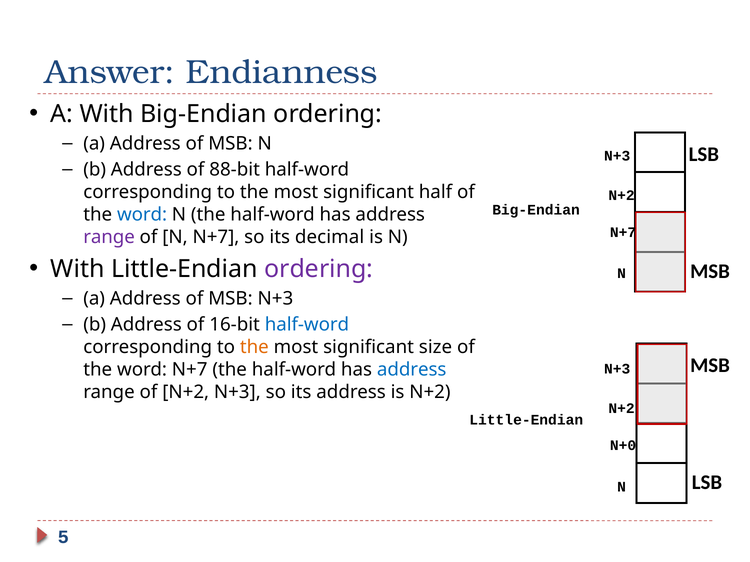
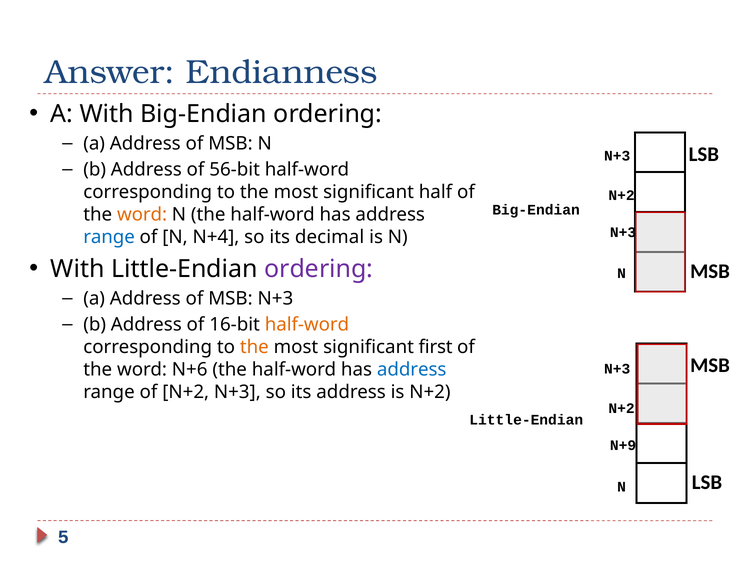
88-bit: 88-bit -> 56-bit (235, 170)
word colour: blue -> orange (142, 215)
N+7: N+7 -> N+3 (623, 233)
range colour: purple -> blue (109, 237)
of N N+7: N+7 -> N+4 (216, 237)
half-word colour: blue -> orange (307, 325)
size: size -> first (436, 347)
word N+7: N+7 -> N+6 (190, 370)
N+0: N+0 -> N+9 (623, 446)
